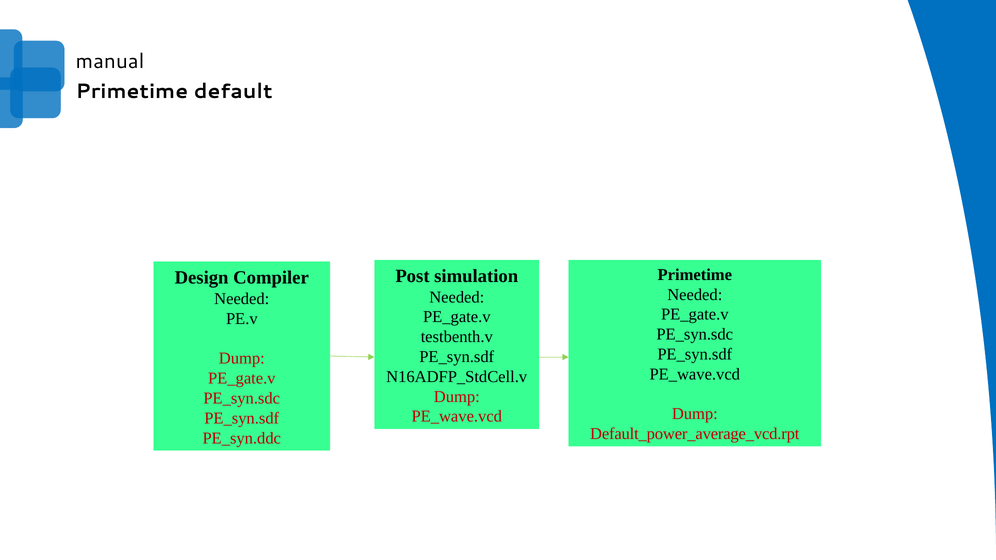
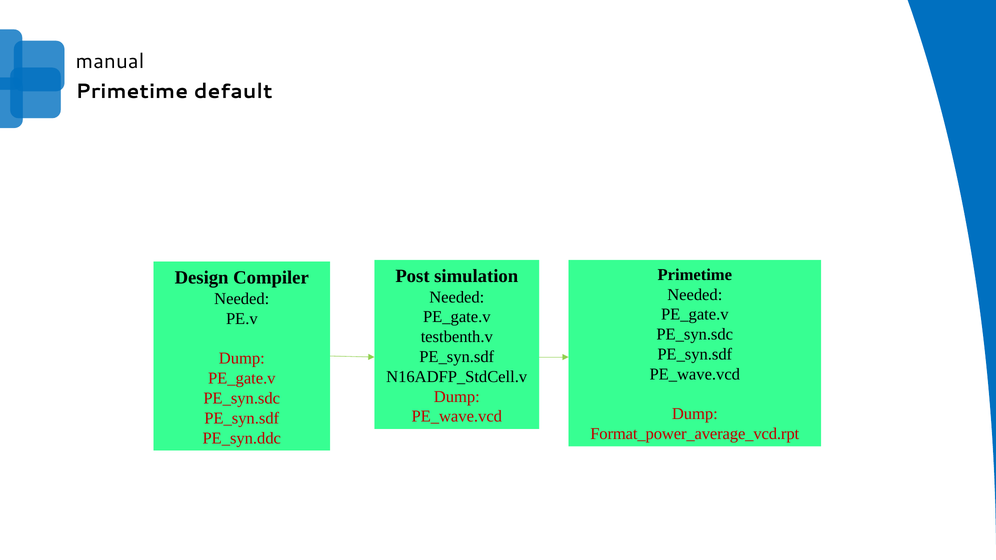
Default_power_average_vcd.rpt: Default_power_average_vcd.rpt -> Format_power_average_vcd.rpt (695, 434)
